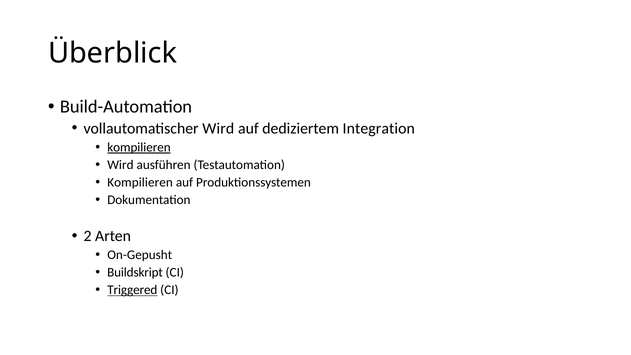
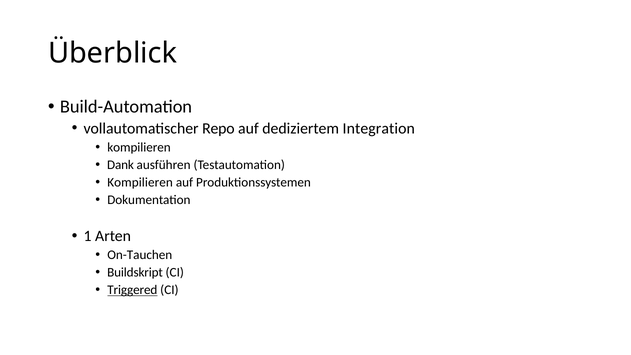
vollautomatischer Wird: Wird -> Repo (218, 128)
kompilieren underline: present -> none (139, 147)
Wird: Wird -> Dank (121, 165)
2: 2 -> 1 (88, 236)
On-Gepusht: On-Gepusht -> On-Tauchen (140, 255)
